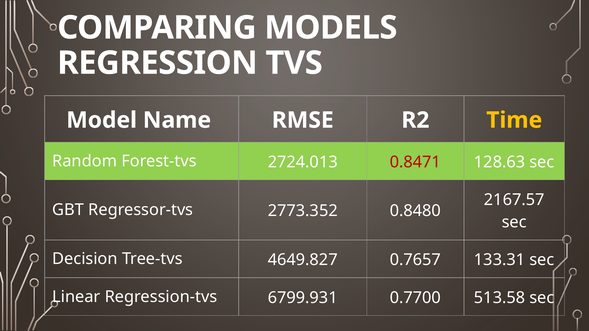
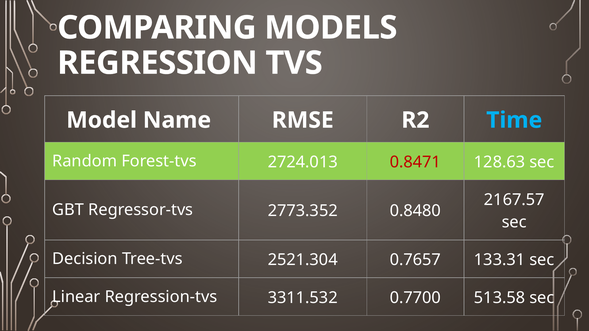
Time colour: yellow -> light blue (514, 120)
4649.827: 4649.827 -> 2521.304 (303, 260)
6799.931: 6799.931 -> 3311.532 (303, 298)
